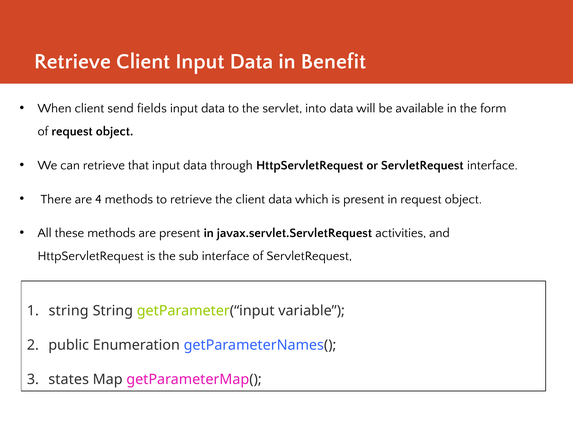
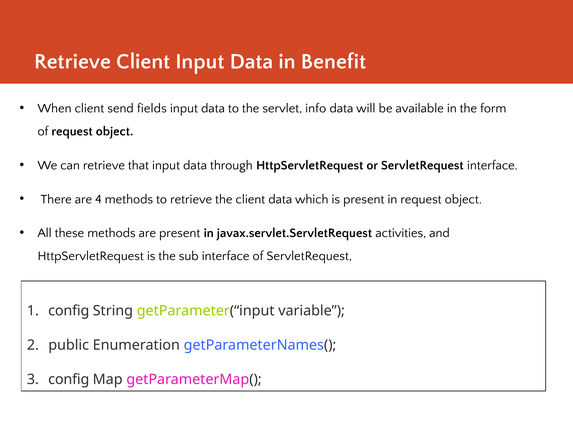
into: into -> info (316, 108)
string: string -> config (69, 310)
states: states -> config (69, 379)
